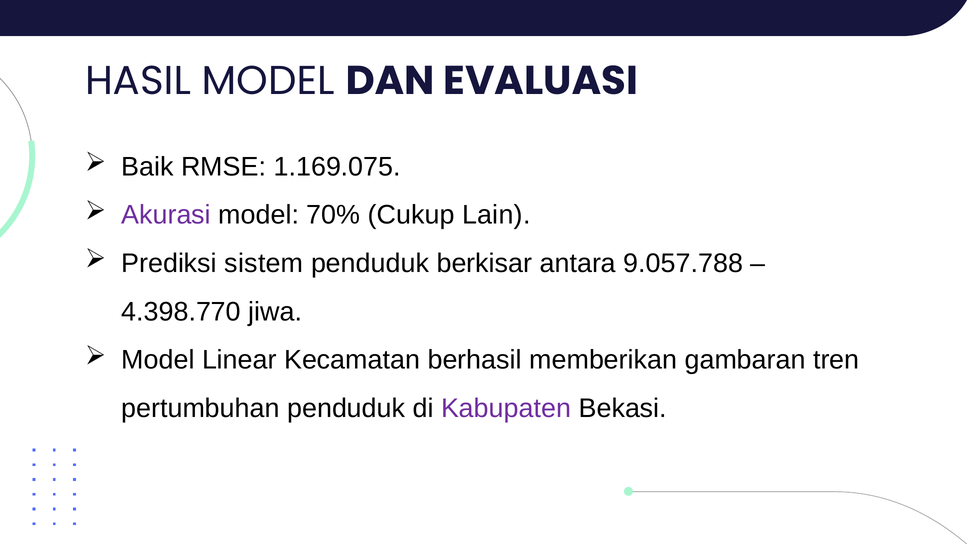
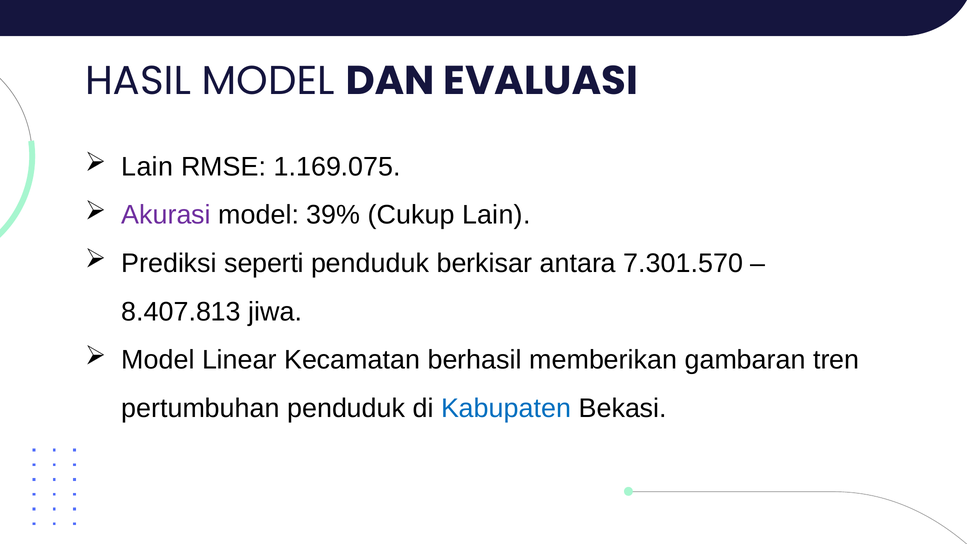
Baik: Baik -> Lain (147, 167)
70%: 70% -> 39% (333, 215)
sistem: sistem -> seperti (264, 263)
9.057.788: 9.057.788 -> 7.301.570 (683, 263)
4.398.770: 4.398.770 -> 8.407.813 (181, 312)
Kabupaten colour: purple -> blue (506, 408)
